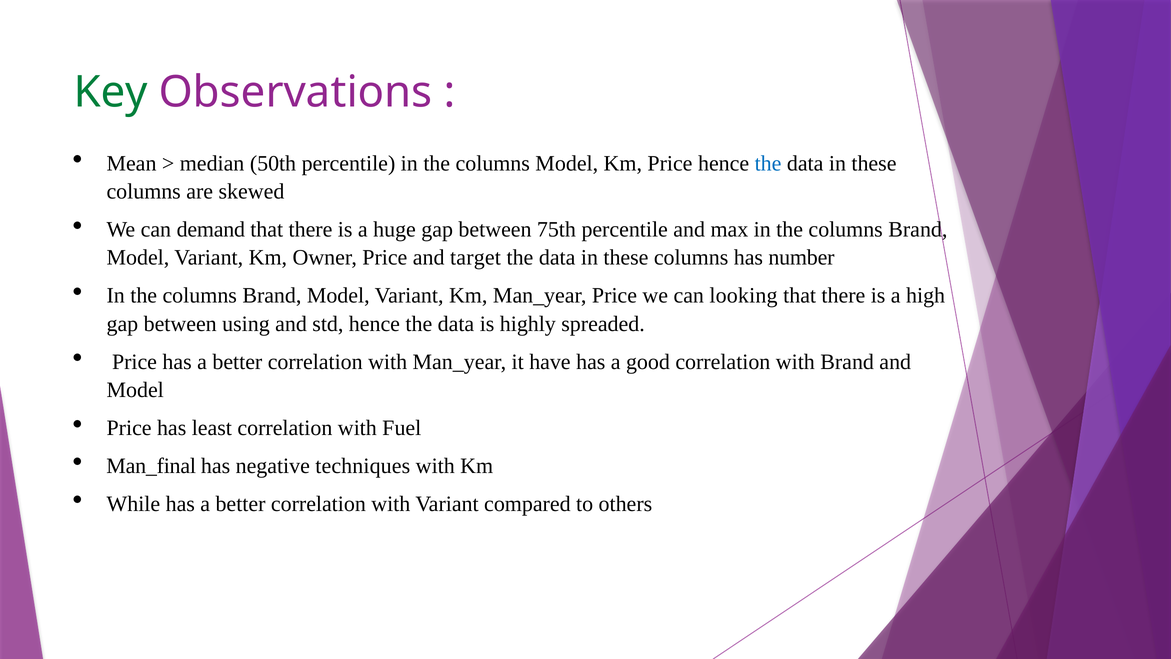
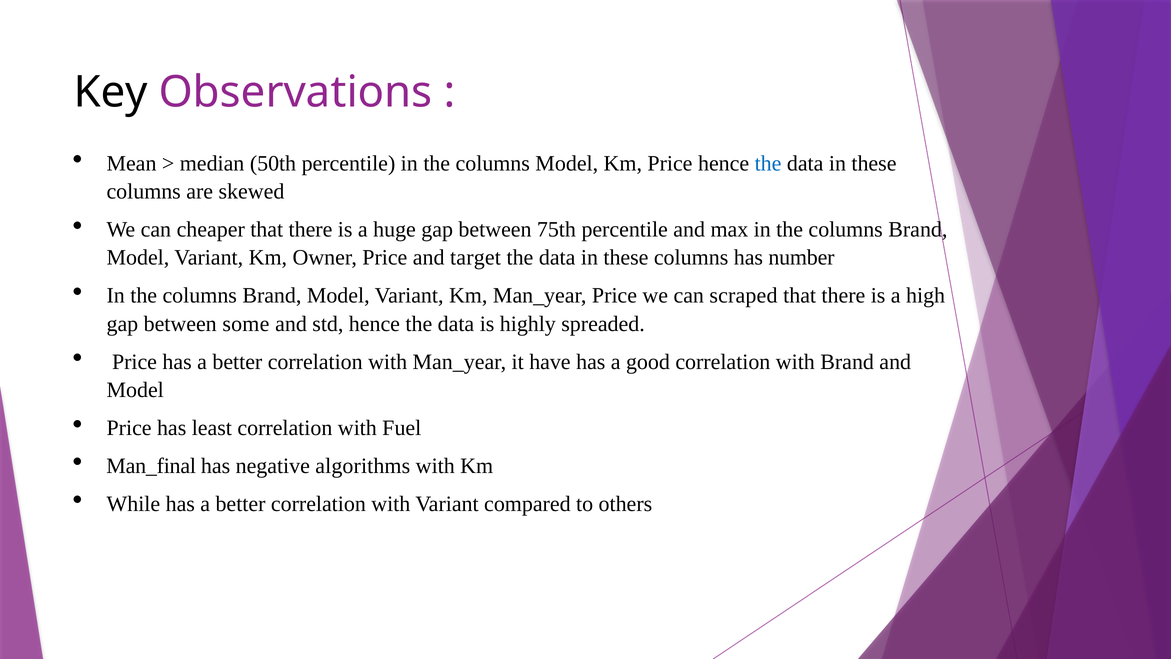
Key colour: green -> black (111, 92)
demand: demand -> cheaper (211, 229)
looking: looking -> scraped (743, 295)
using: using -> some (246, 324)
techniques: techniques -> algorithms (363, 466)
